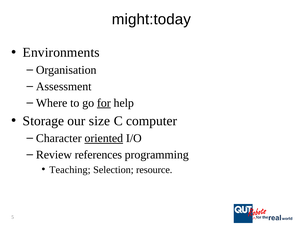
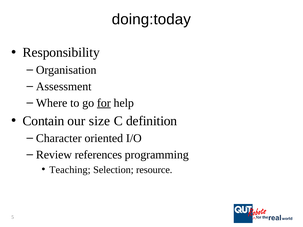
might:today: might:today -> doing:today (151, 19)
Environments: Environments -> Responsibility (61, 53)
Storage: Storage -> Contain (43, 121)
computer: computer -> definition (152, 121)
oriented underline: present -> none (104, 138)
